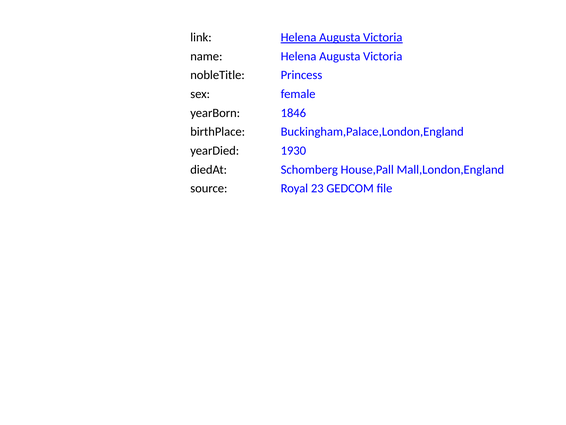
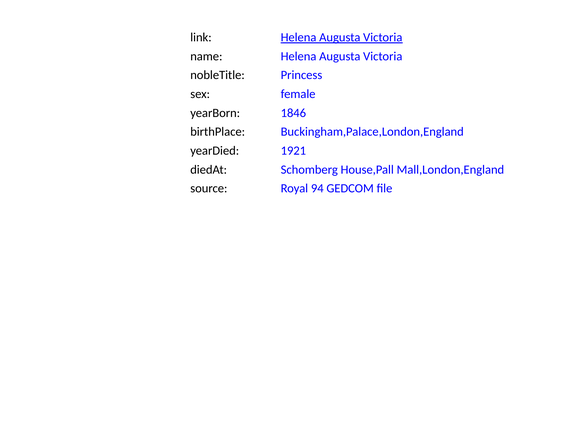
1930: 1930 -> 1921 (293, 151)
23: 23 -> 94 (317, 188)
